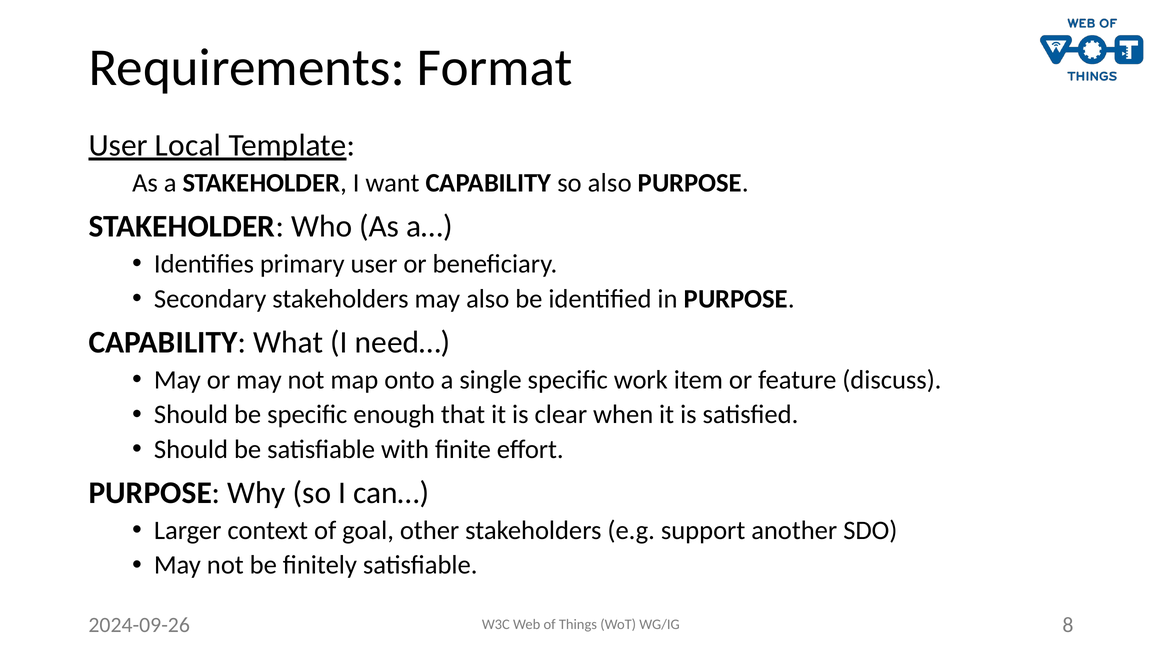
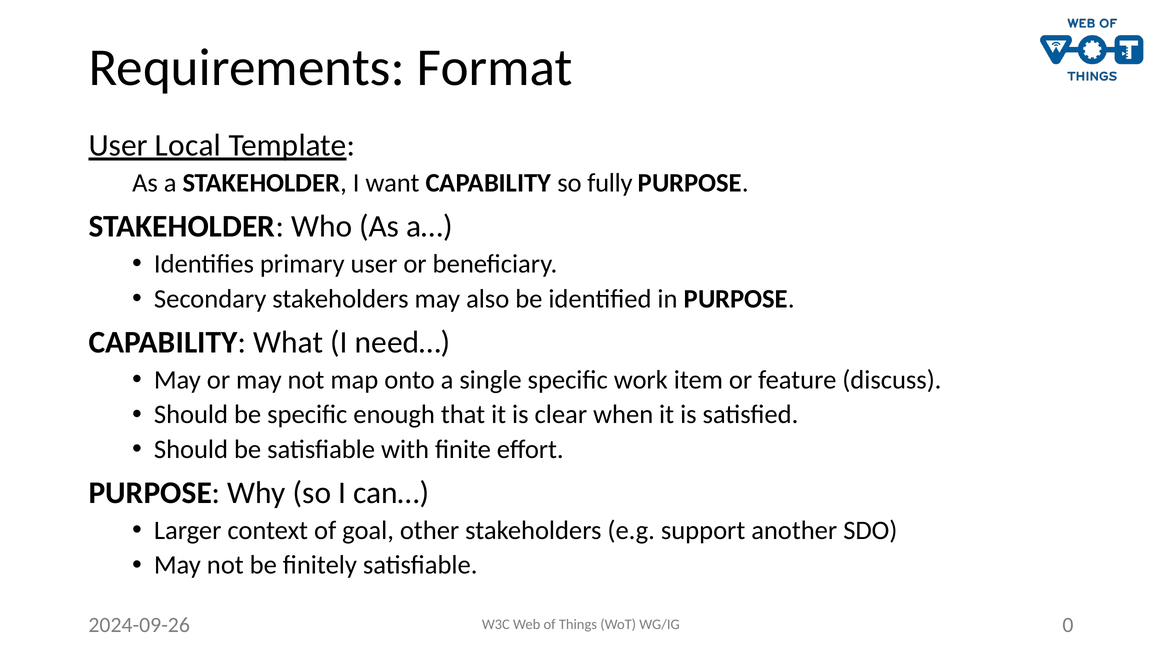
so also: also -> fully (610, 183)
8: 8 -> 0 (1068, 625)
